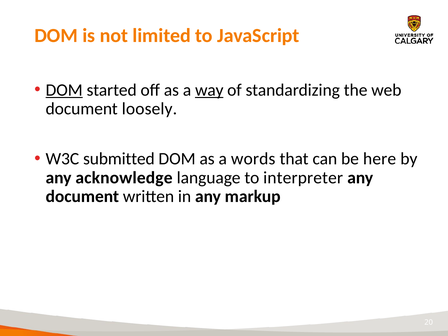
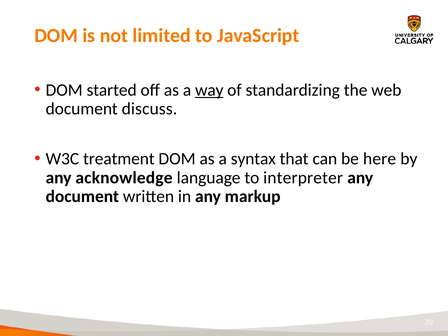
DOM underline: present -> none (64, 90)
loosely: loosely -> discuss (149, 109)
submitted: submitted -> treatment (119, 159)
words: words -> syntax (253, 159)
